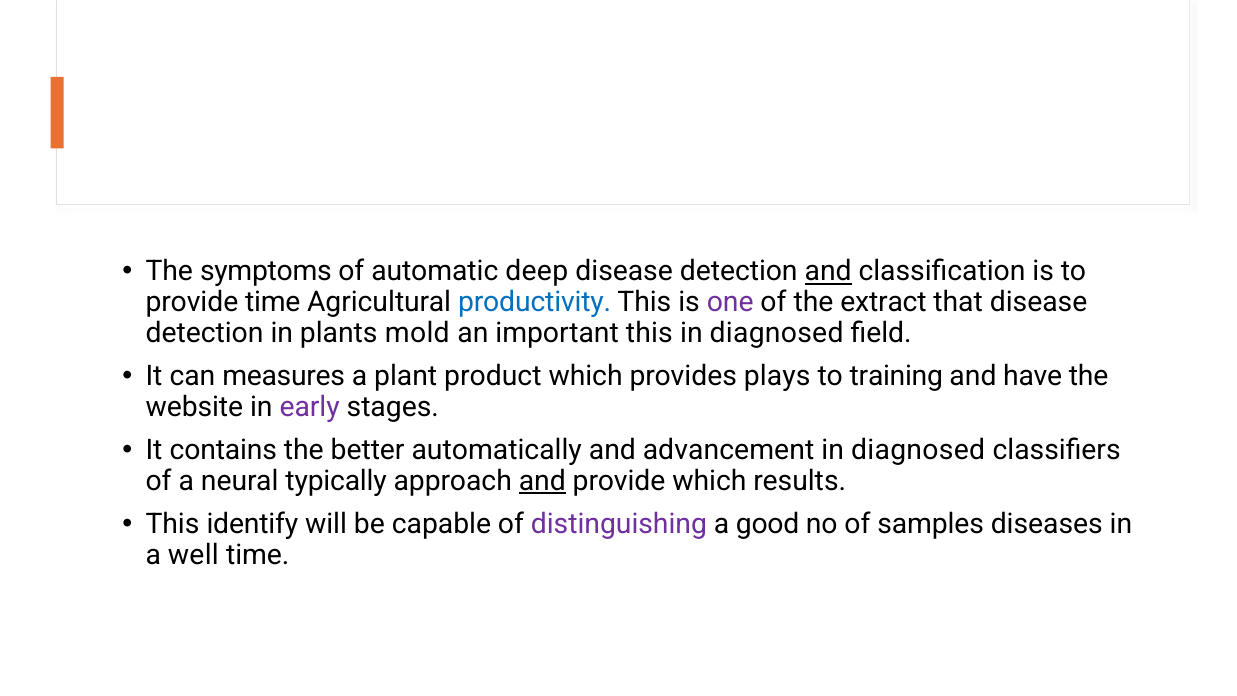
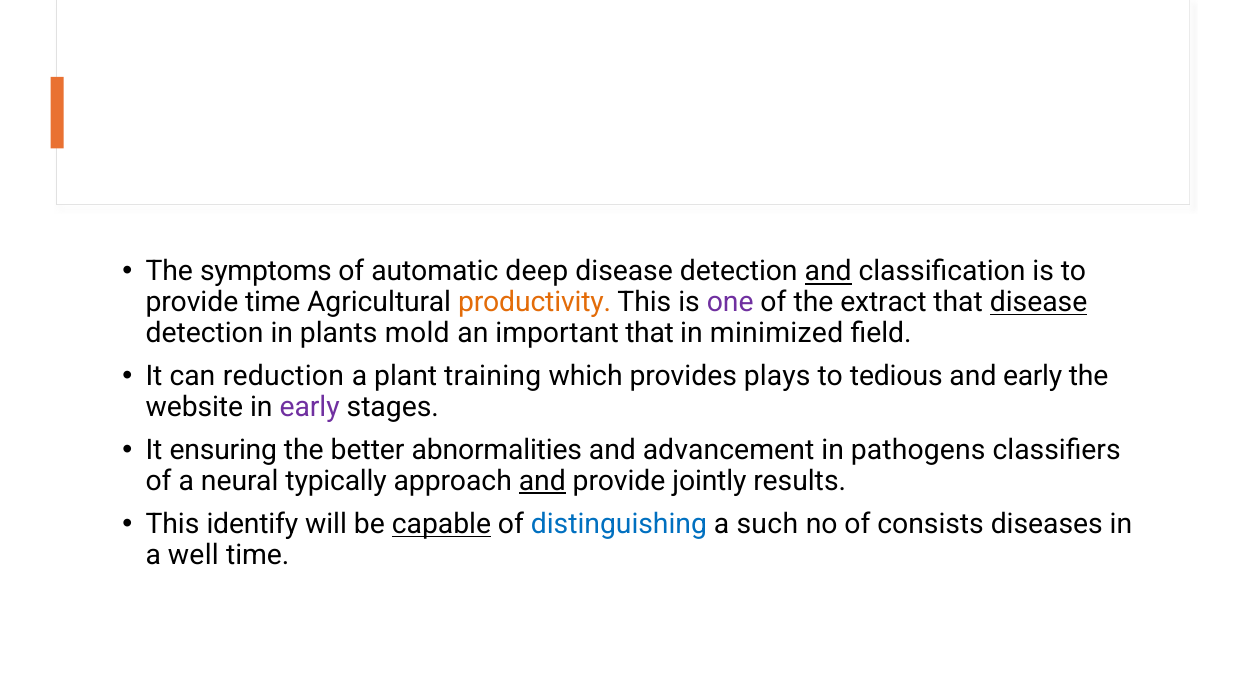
productivity colour: blue -> orange (535, 302)
disease underline: none -> present (1039, 302)
important this: this -> that (650, 333)
diagnosed: diagnosed -> minimized (777, 333)
measures: measures -> reduction (283, 376)
product: product -> training (493, 376)
training: training -> tedious (896, 376)
and have: have -> early (1033, 376)
contains: contains -> ensuring (223, 450)
automatically: automatically -> abnormalities (497, 450)
diagnosed: diagnosed -> pathogens (918, 450)
provide which: which -> jointly (709, 481)
capable underline: none -> present (441, 524)
distinguishing colour: purple -> blue (619, 524)
good: good -> such (767, 524)
samples: samples -> consists (931, 524)
